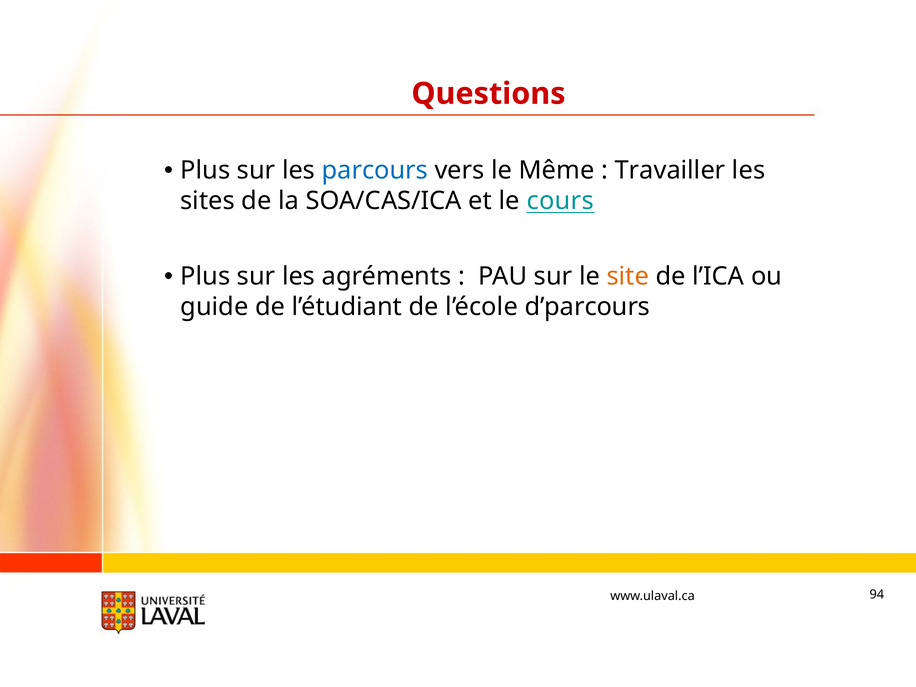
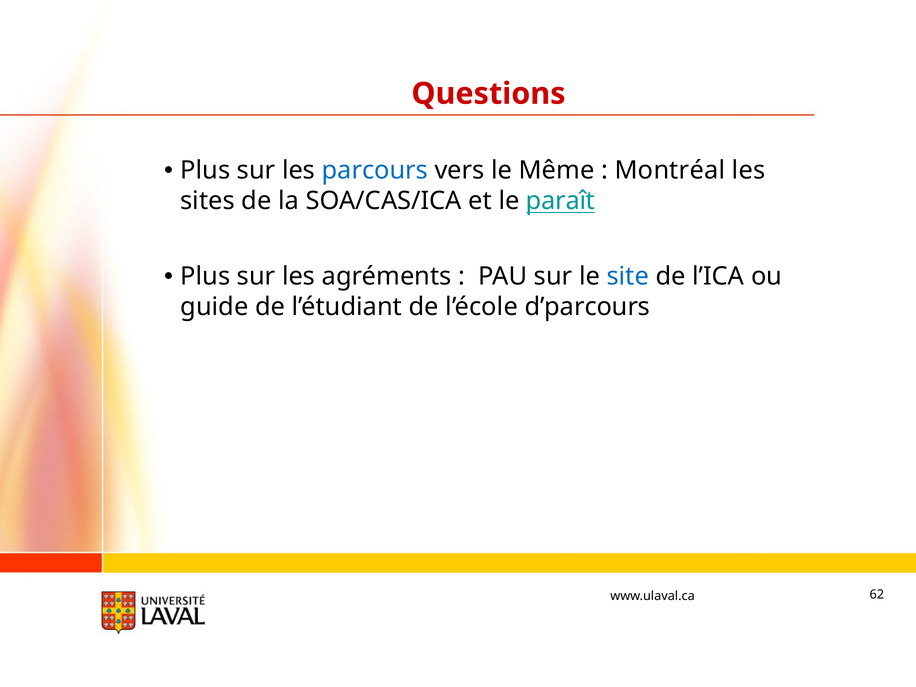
Travailler: Travailler -> Montréal (670, 170)
cours: cours -> paraît (560, 201)
site colour: orange -> blue (628, 276)
94: 94 -> 62 (877, 595)
